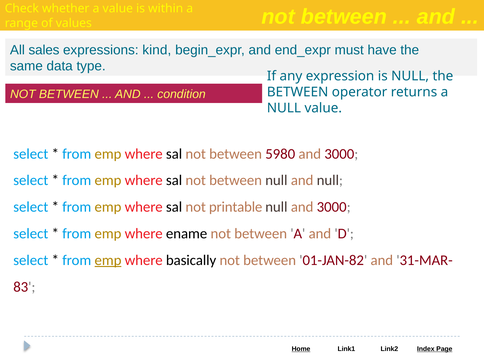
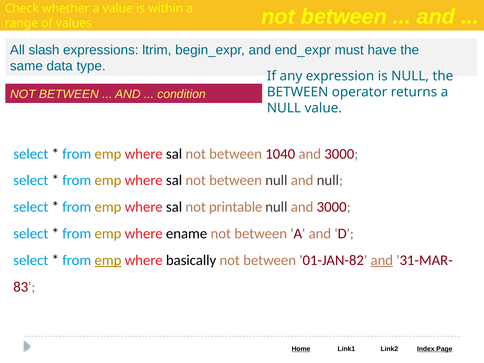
sales: sales -> slash (44, 50)
kind: kind -> ltrim (157, 50)
5980: 5980 -> 1040 (280, 154)
and underline: none -> present (382, 260)
